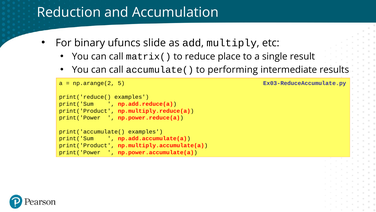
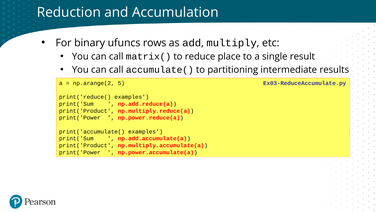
slide: slide -> rows (155, 43)
performing: performing -> partitioning (233, 70)
